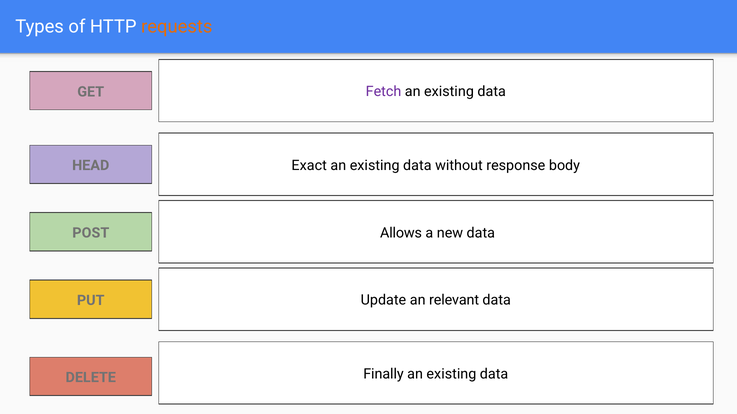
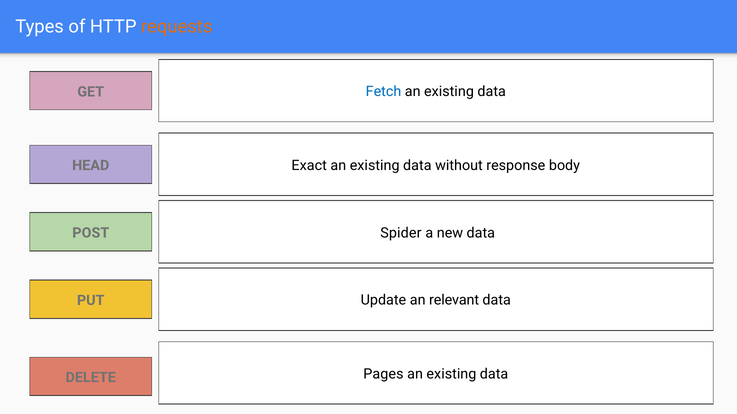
Fetch colour: purple -> blue (384, 92)
Allows: Allows -> Spider (401, 233)
Finally: Finally -> Pages (383, 374)
